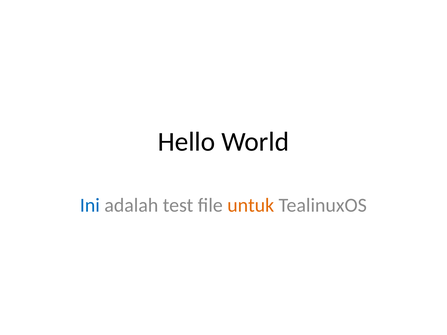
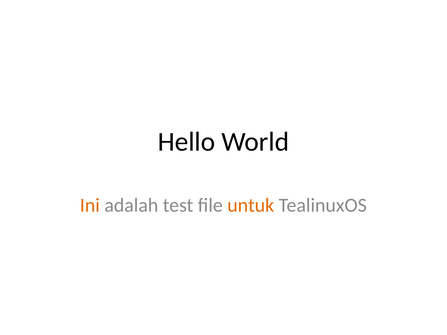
Ini colour: blue -> orange (90, 206)
